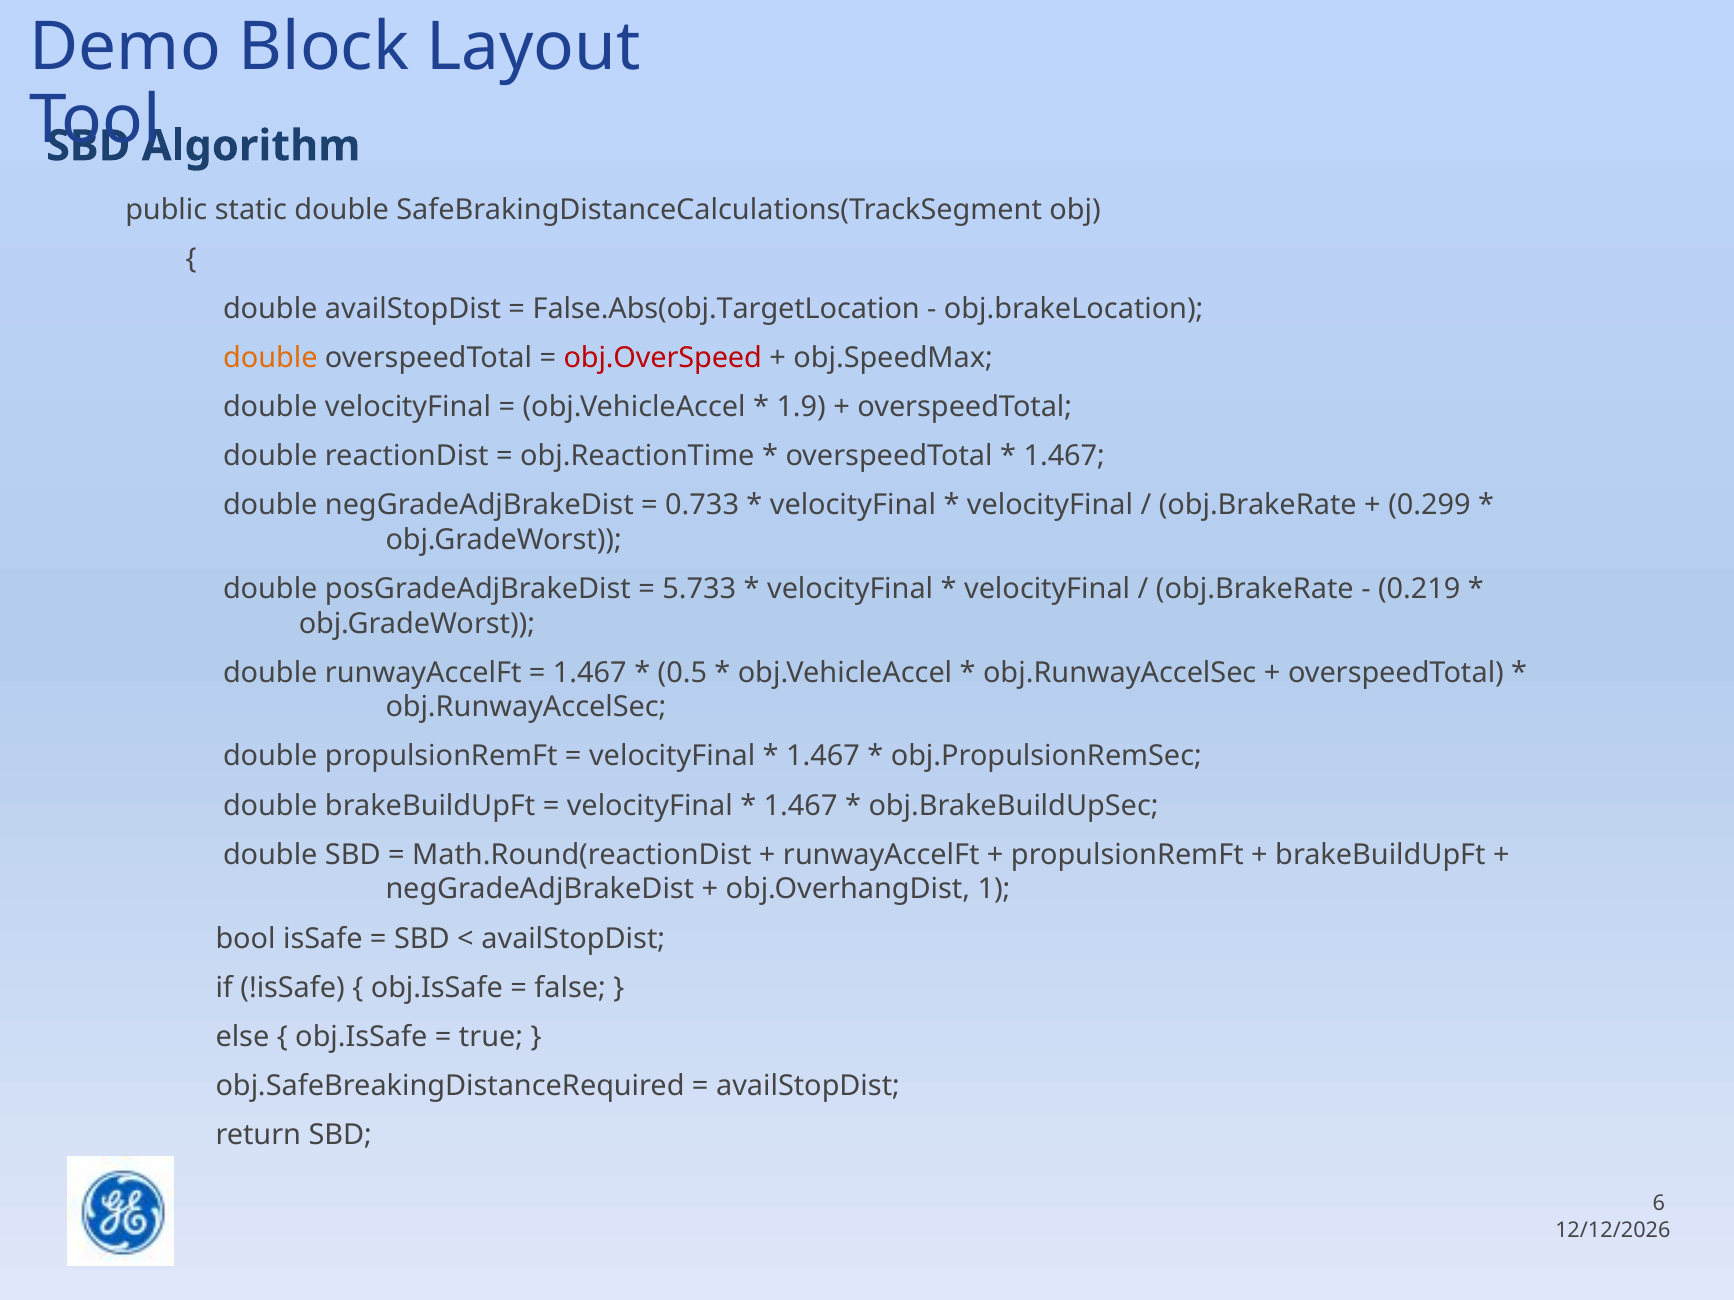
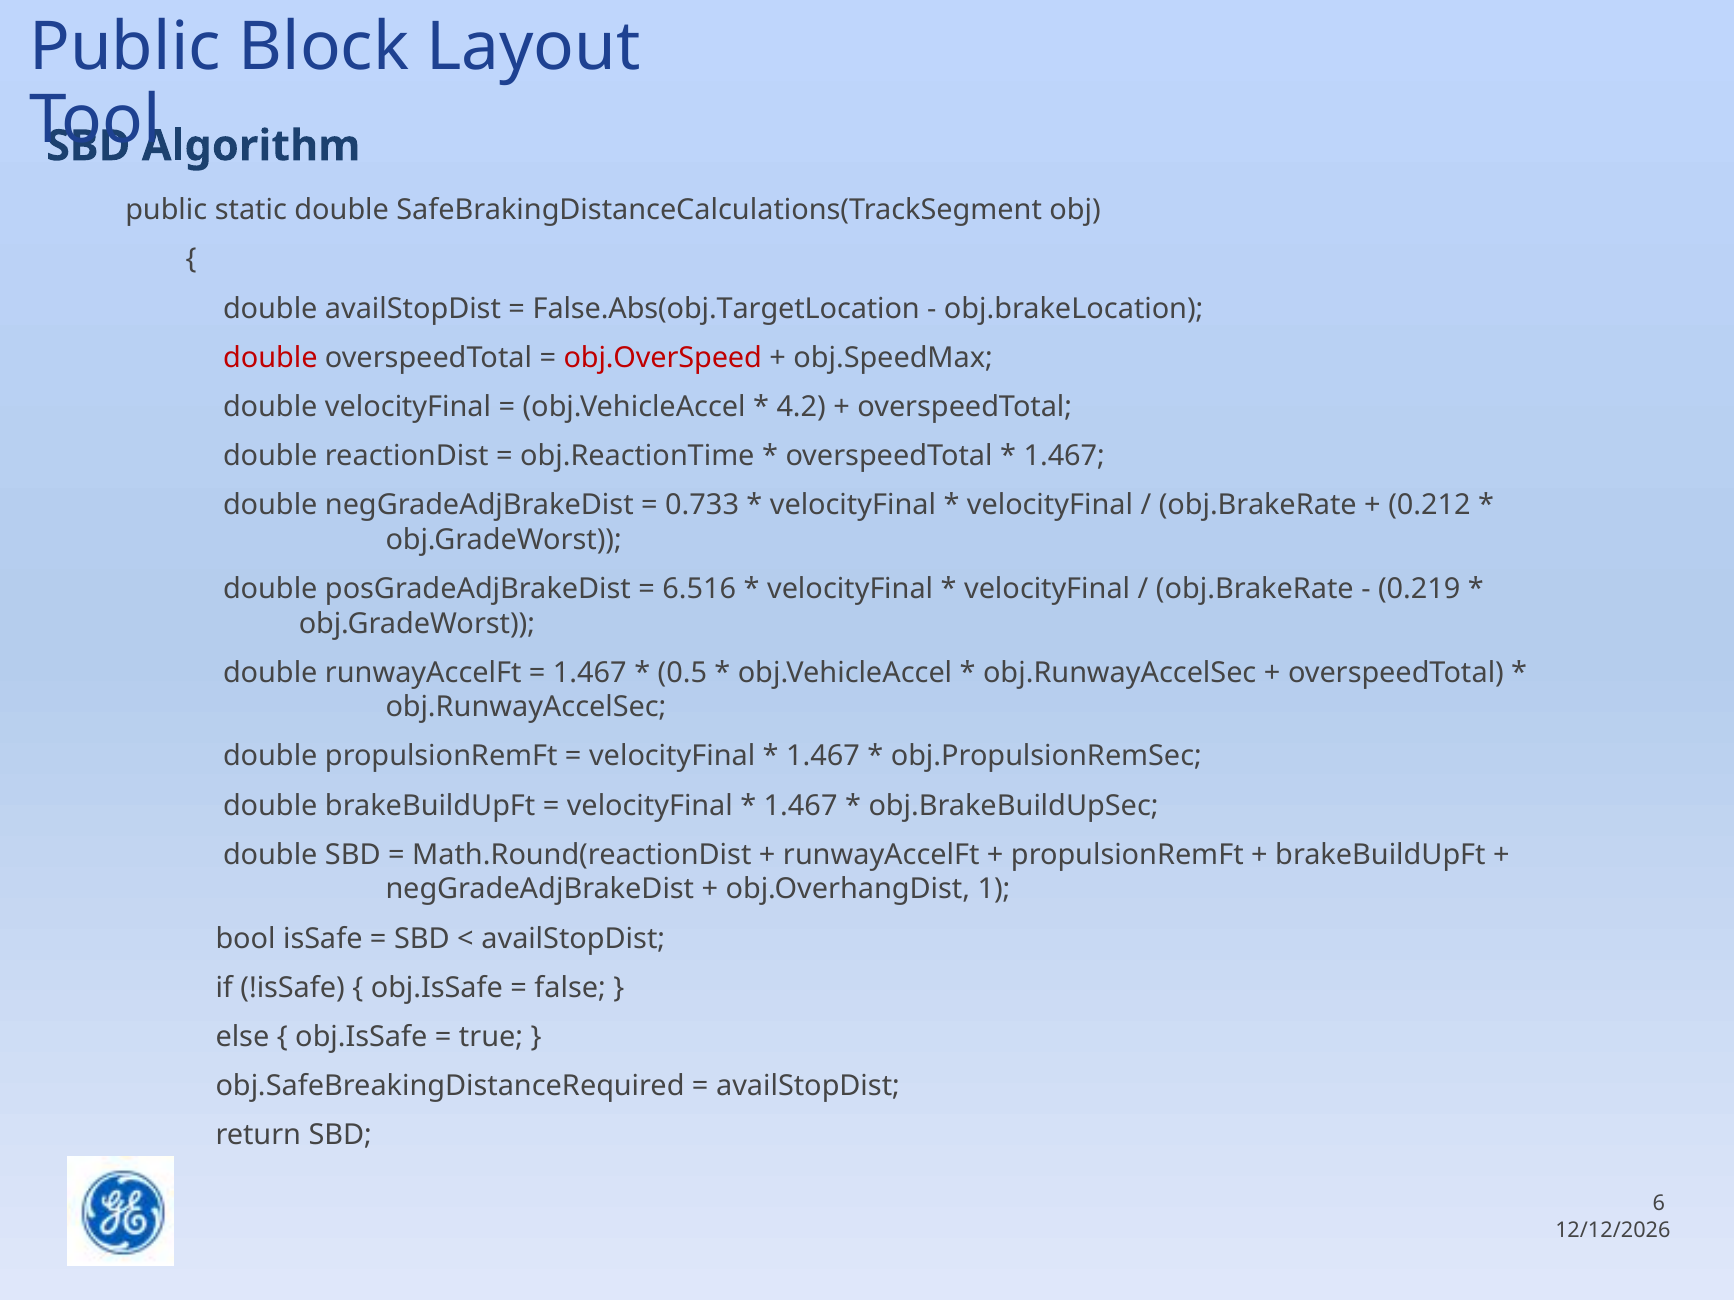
Demo: Demo -> Public (125, 47)
double colour: orange -> red (270, 358)
1.9: 1.9 -> 4.2 (801, 407)
0.299: 0.299 -> 0.212 (1429, 505)
5.733: 5.733 -> 6.516 (699, 589)
